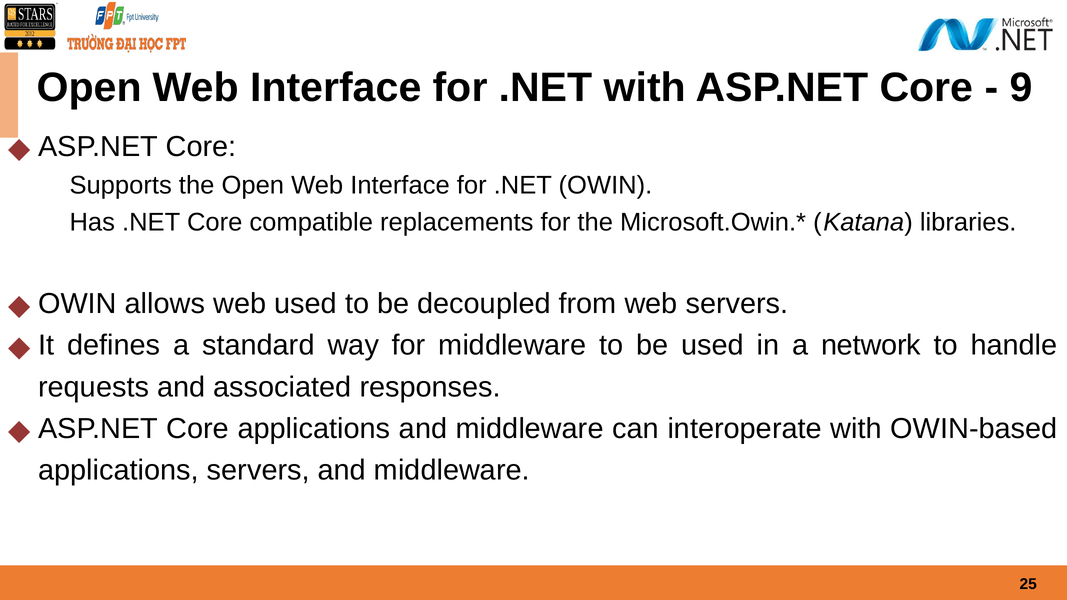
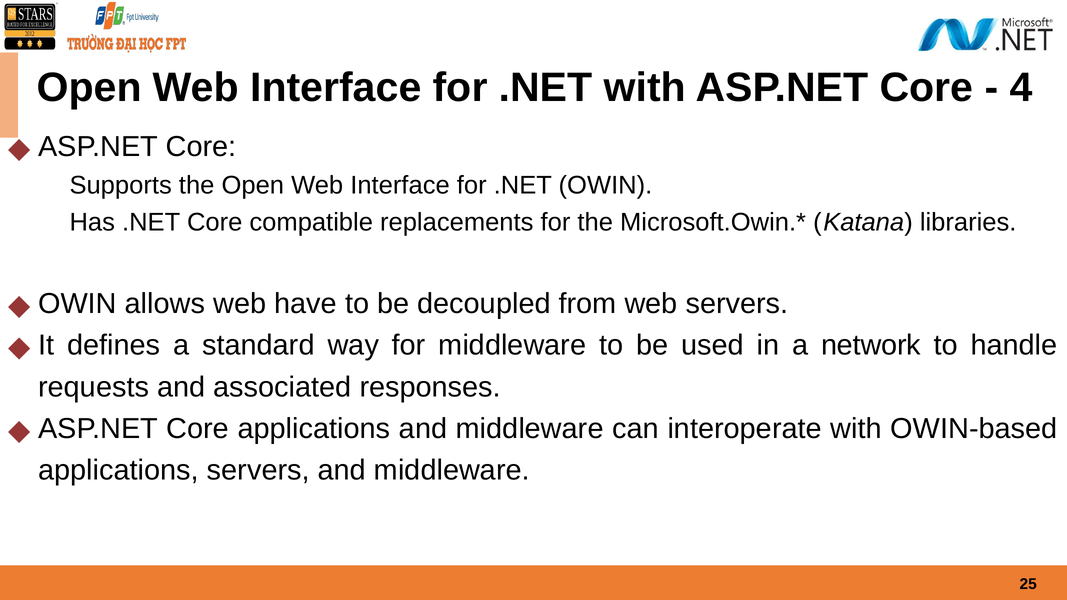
9: 9 -> 4 (1021, 88)
web used: used -> have (306, 304)
